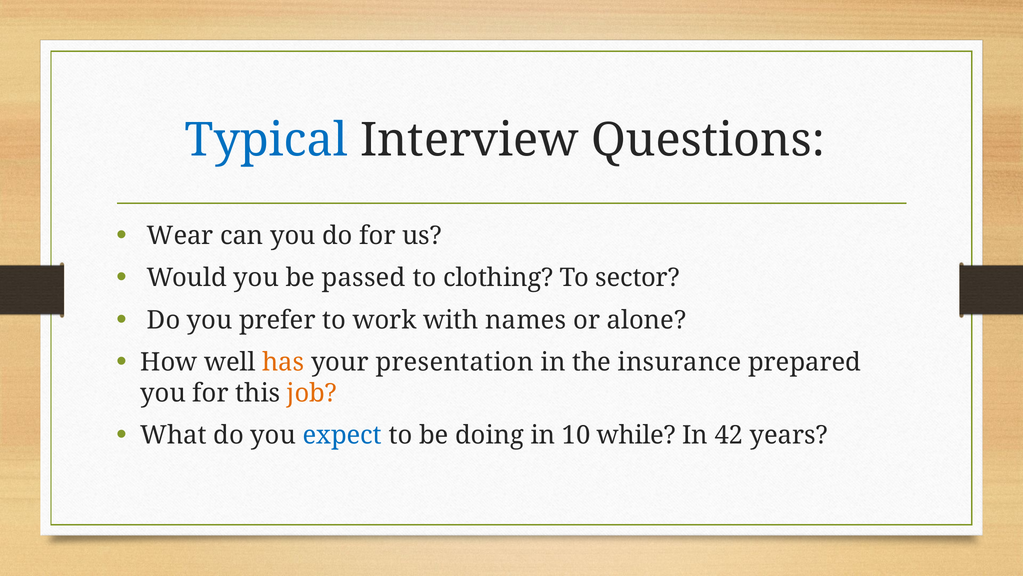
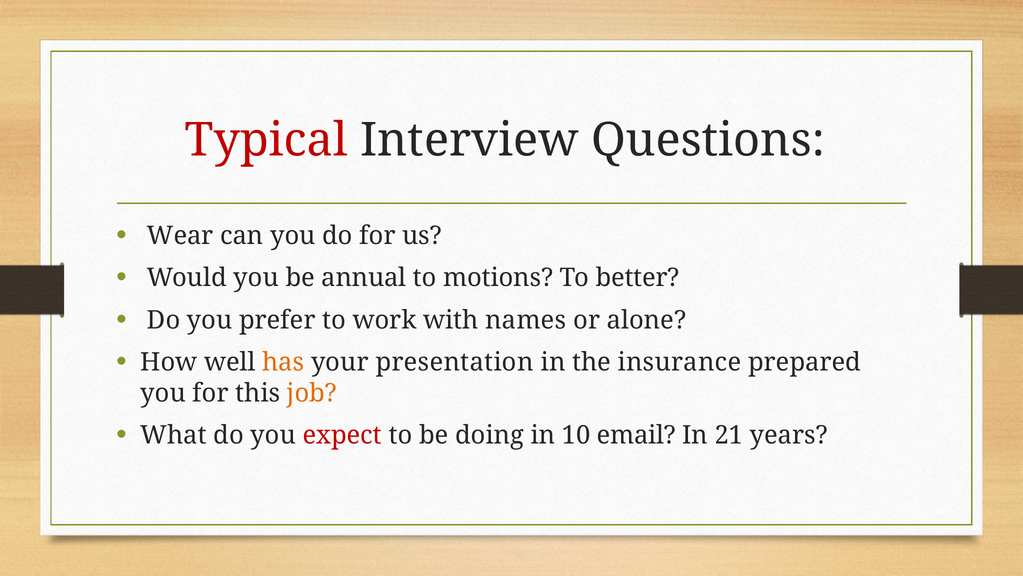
Typical colour: blue -> red (266, 140)
passed: passed -> annual (364, 278)
clothing: clothing -> motions (498, 278)
sector: sector -> better (638, 278)
expect colour: blue -> red (342, 435)
while: while -> email (636, 435)
42: 42 -> 21 (729, 435)
